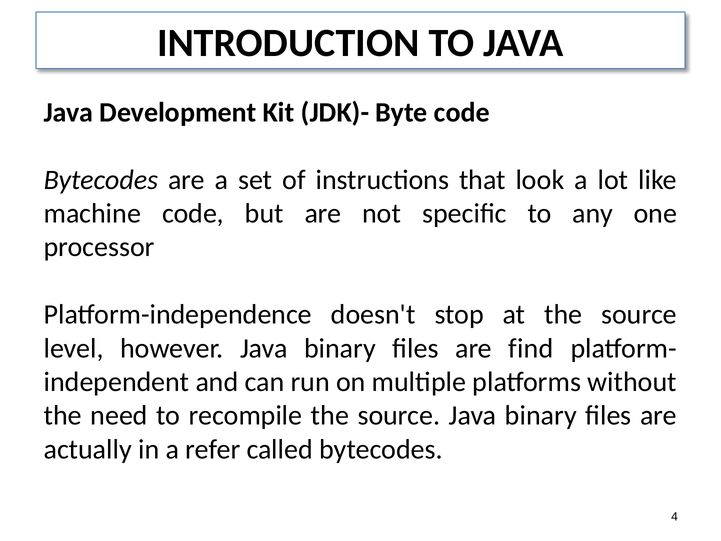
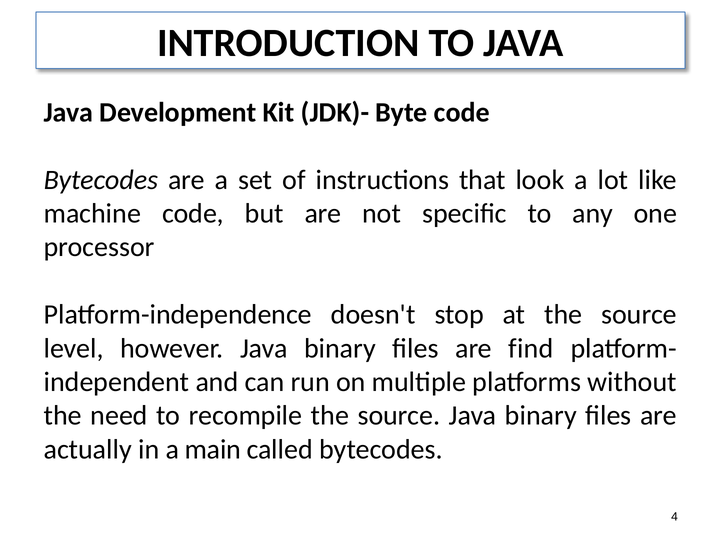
refer: refer -> main (213, 449)
